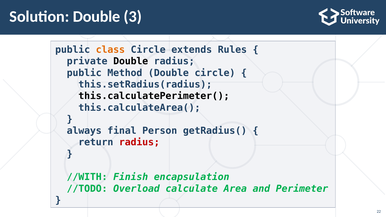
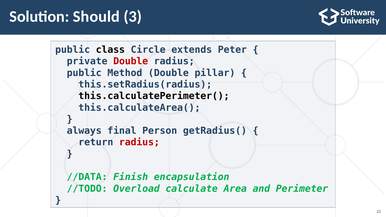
Solution Double: Double -> Should (96, 17)
class colour: orange -> black (110, 50)
Rules: Rules -> Peter (232, 50)
Double colour: black -> red (131, 61)
Double circle: circle -> pillar (215, 73)
//WITH: //WITH -> //DATA (87, 177)
